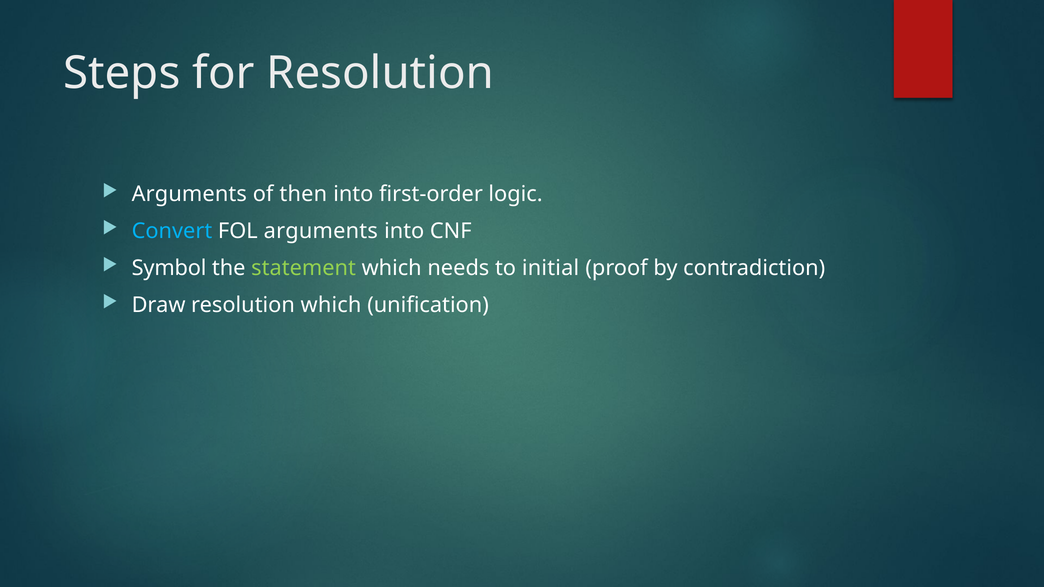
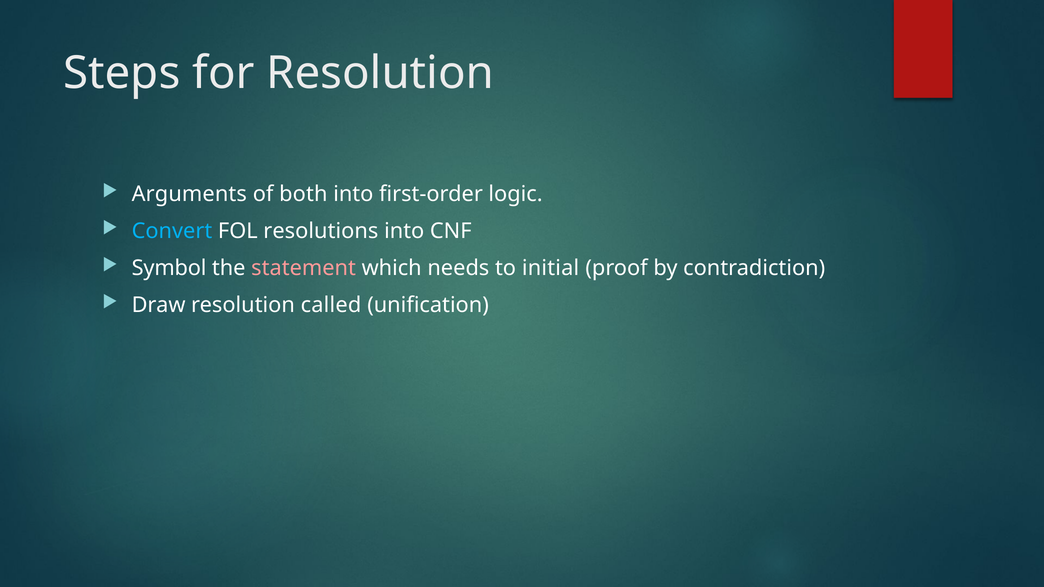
then: then -> both (303, 194)
FOL arguments: arguments -> resolutions (321, 231)
statement colour: light green -> pink (304, 268)
resolution which: which -> called (331, 305)
